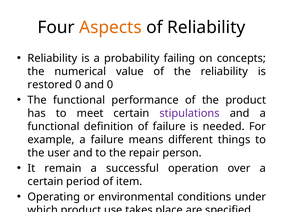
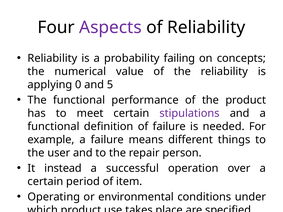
Aspects colour: orange -> purple (110, 27)
restored: restored -> applying (50, 85)
and 0: 0 -> 5 (110, 85)
remain: remain -> instead (63, 168)
